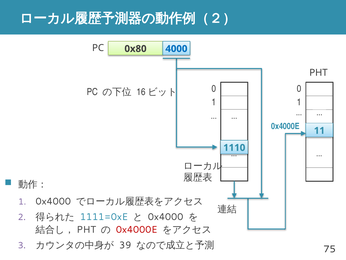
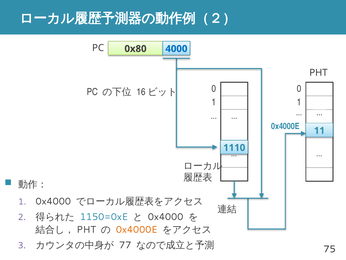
1111=0xE: 1111=0xE -> 1150=0xE (104, 217)
0x4000E colour: red -> orange (137, 229)
39: 39 -> 77 (125, 245)
